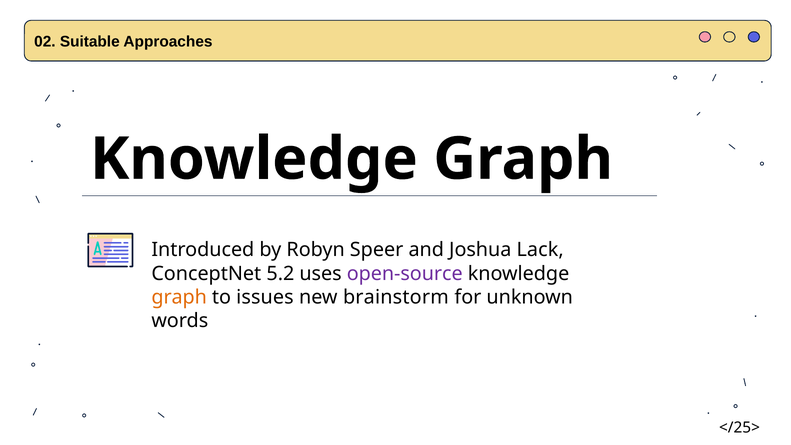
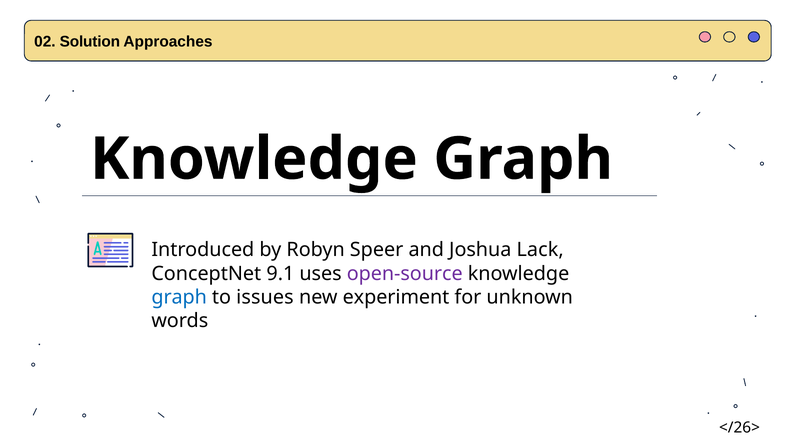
Suitable: Suitable -> Solution (90, 42)
5.2: 5.2 -> 9.1 (280, 273)
graph colour: orange -> blue (179, 297)
brainstorm: brainstorm -> experiment (396, 297)
</25>: </25> -> </26> (739, 428)
